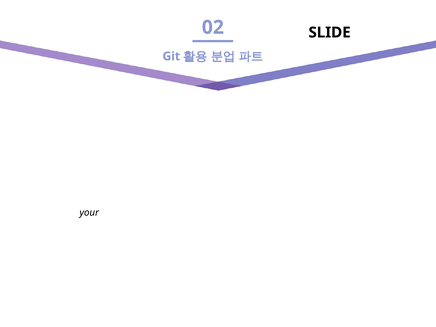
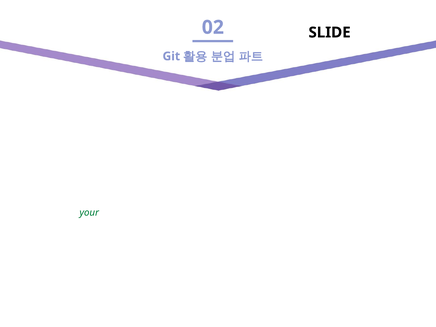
your colour: black -> green (89, 213)
